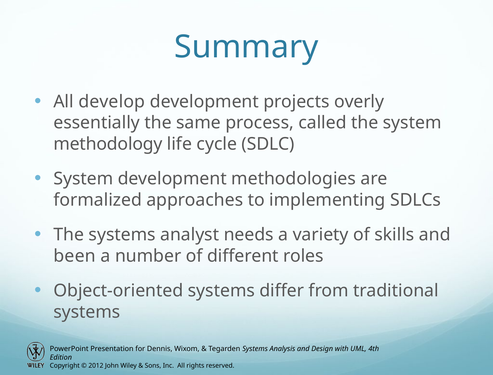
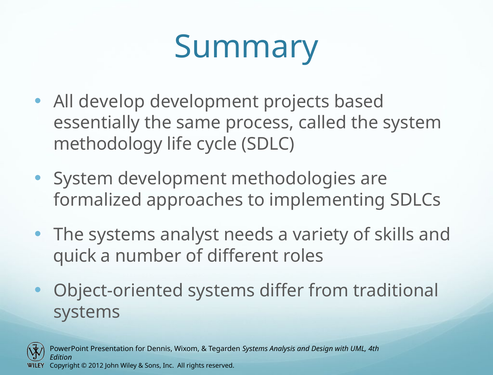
overly: overly -> based (359, 102)
been: been -> quick (75, 256)
